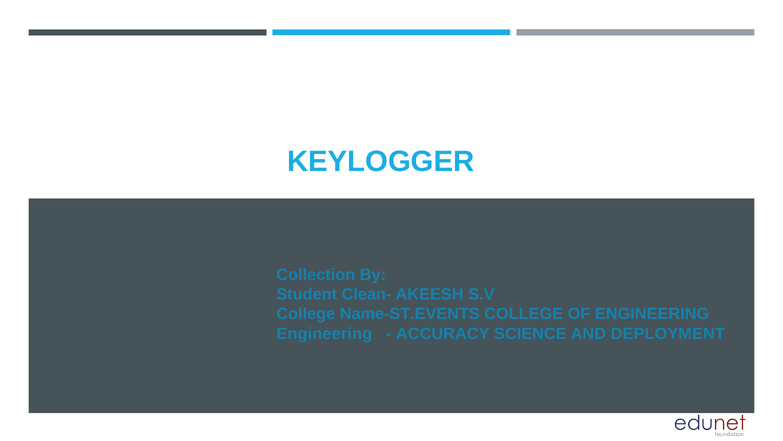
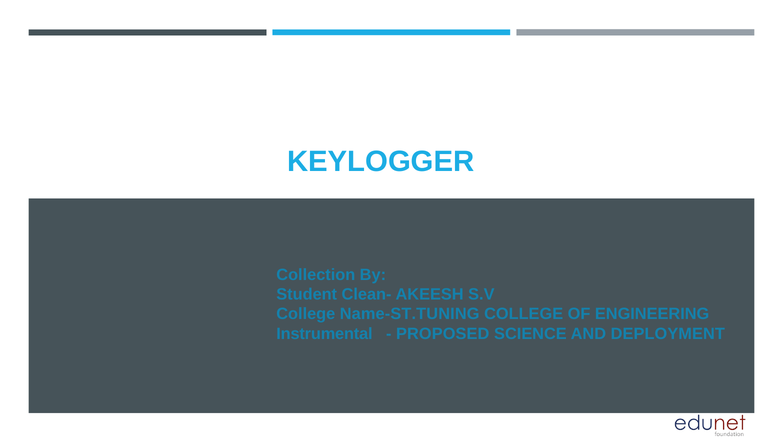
Name-ST.EVENTS: Name-ST.EVENTS -> Name-ST.TUNING (410, 314)
Engineering: Engineering -> Instrumental (324, 333)
ACCURACY: ACCURACY -> PROPOSED (443, 333)
